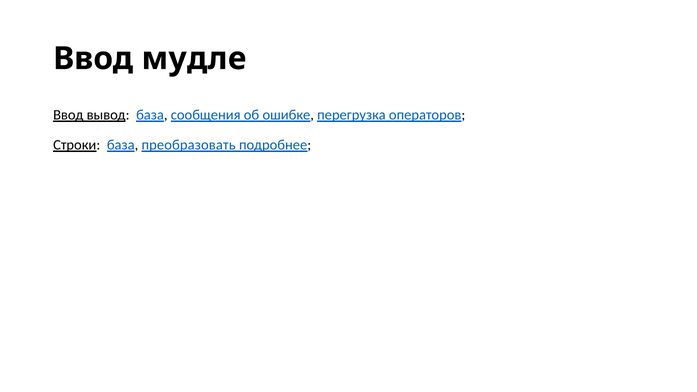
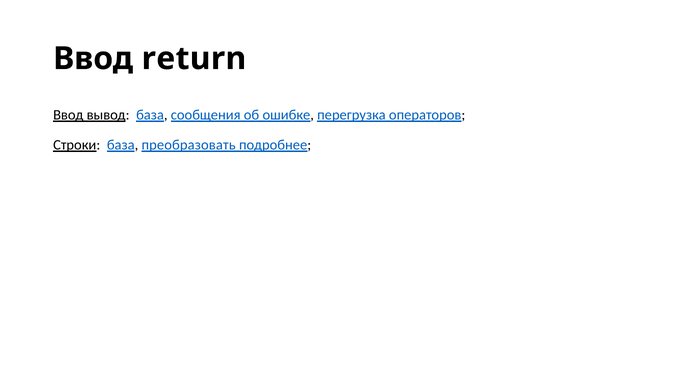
мудле: мудле -> return (194, 59)
